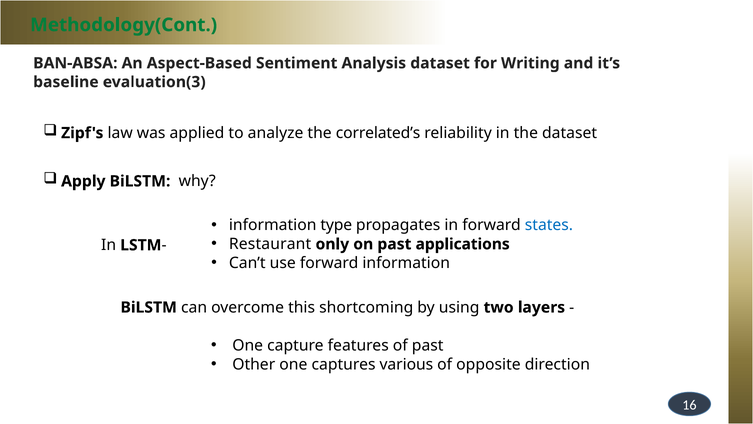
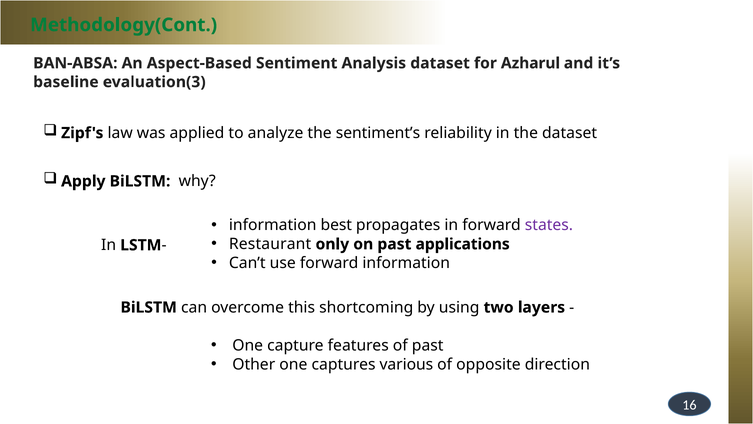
Writing: Writing -> Azharul (530, 63)
correlated’s: correlated’s -> sentiment’s (378, 133)
type: type -> best (336, 225)
states colour: blue -> purple (549, 225)
